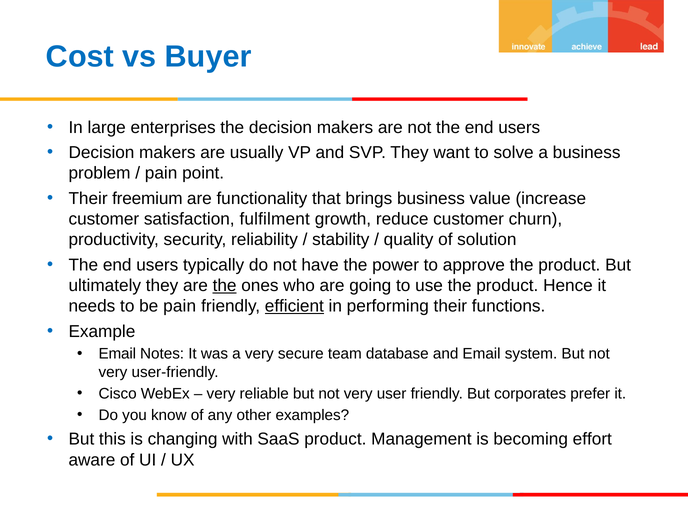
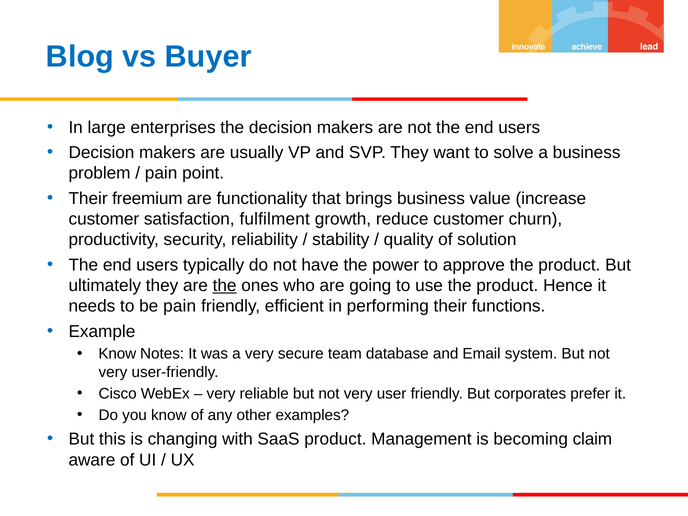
Cost: Cost -> Blog (80, 57)
efficient underline: present -> none (294, 306)
Email: Email -> Know (117, 354)
effort: effort -> claim (592, 439)
